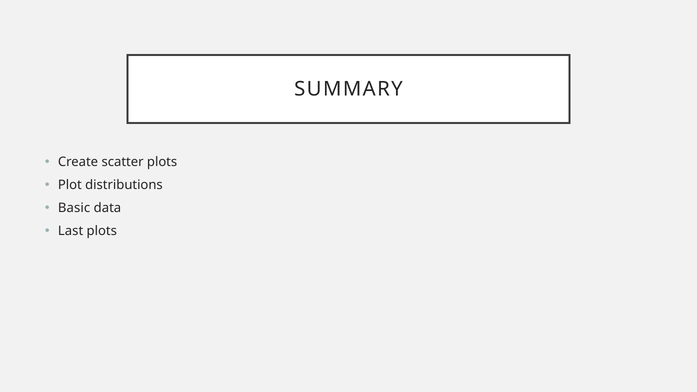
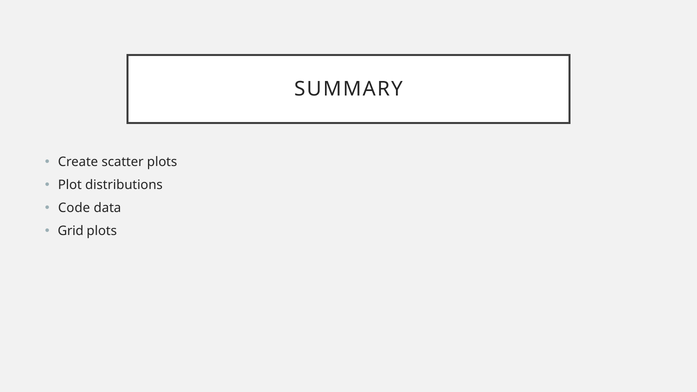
Basic: Basic -> Code (74, 208)
Last: Last -> Grid (71, 231)
